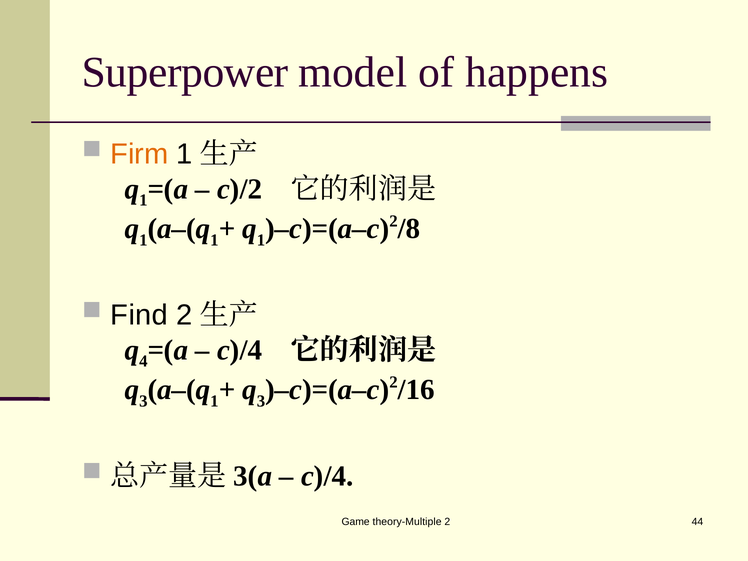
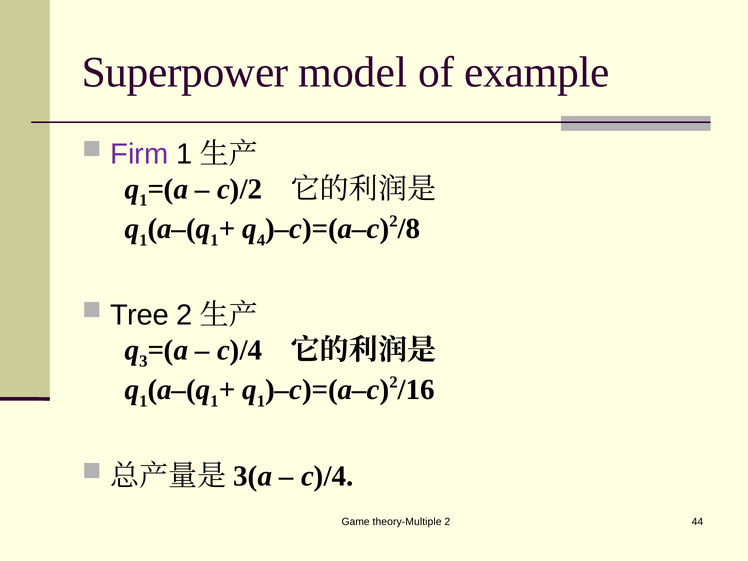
happens: happens -> example (537, 73)
Firm colour: orange -> purple (139, 154)
1: 1 -> 4 (261, 240)
Find: Find -> Tree (139, 315)
4: 4 -> 3 (143, 361)
3: 3 -> 1 (143, 401)
3: 3 -> 1 (261, 401)
